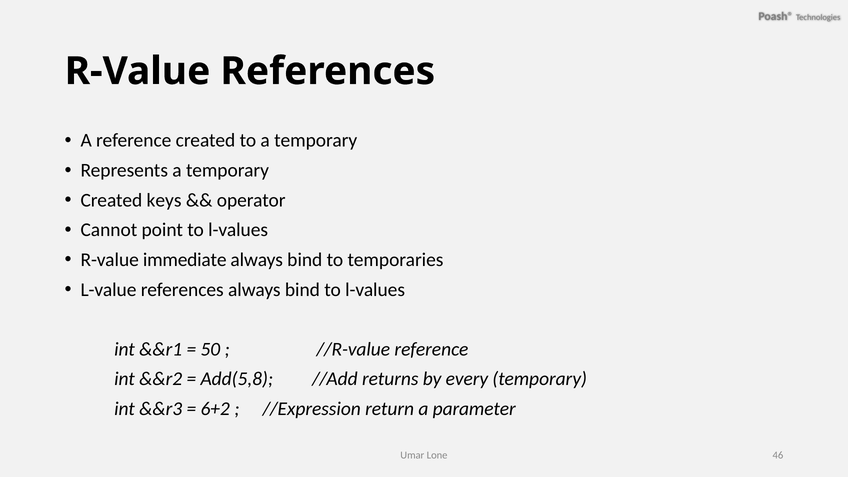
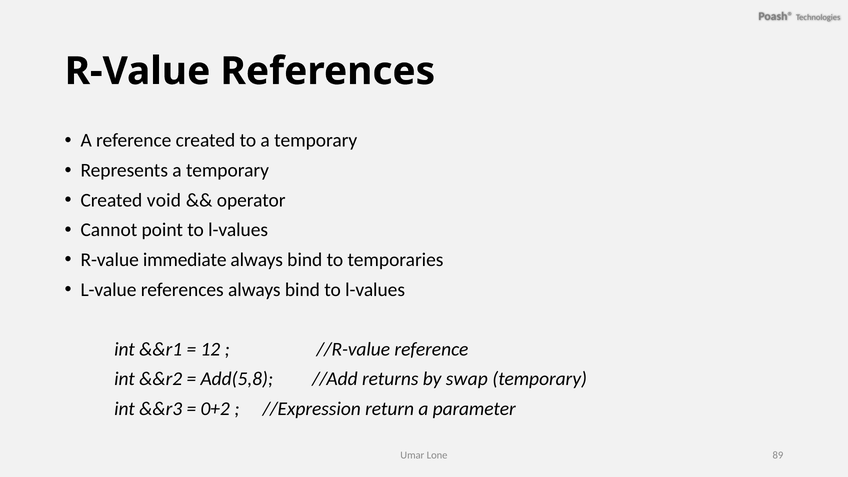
keys: keys -> void (164, 200)
50: 50 -> 12 (210, 349)
every: every -> swap (467, 379)
6+2: 6+2 -> 0+2 (215, 409)
46: 46 -> 89 (778, 455)
